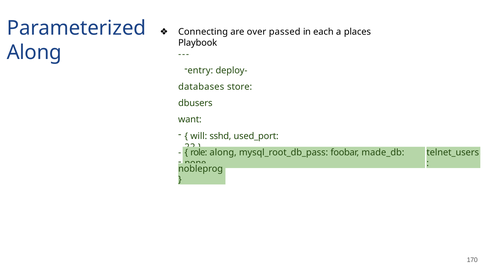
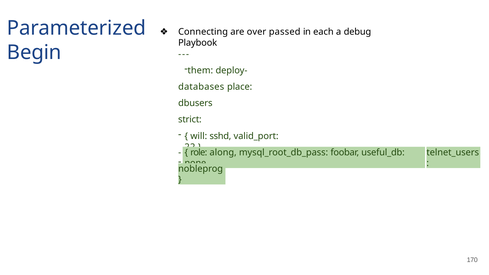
places: places -> debug (357, 32)
Along: Along -> Begin (34, 53)
entry: entry -> them (200, 70)
store: store -> place (240, 87)
want: want -> strict (190, 120)
used_port: used_port -> valid_port (256, 136)
made_db: made_db -> useful_db (383, 153)
